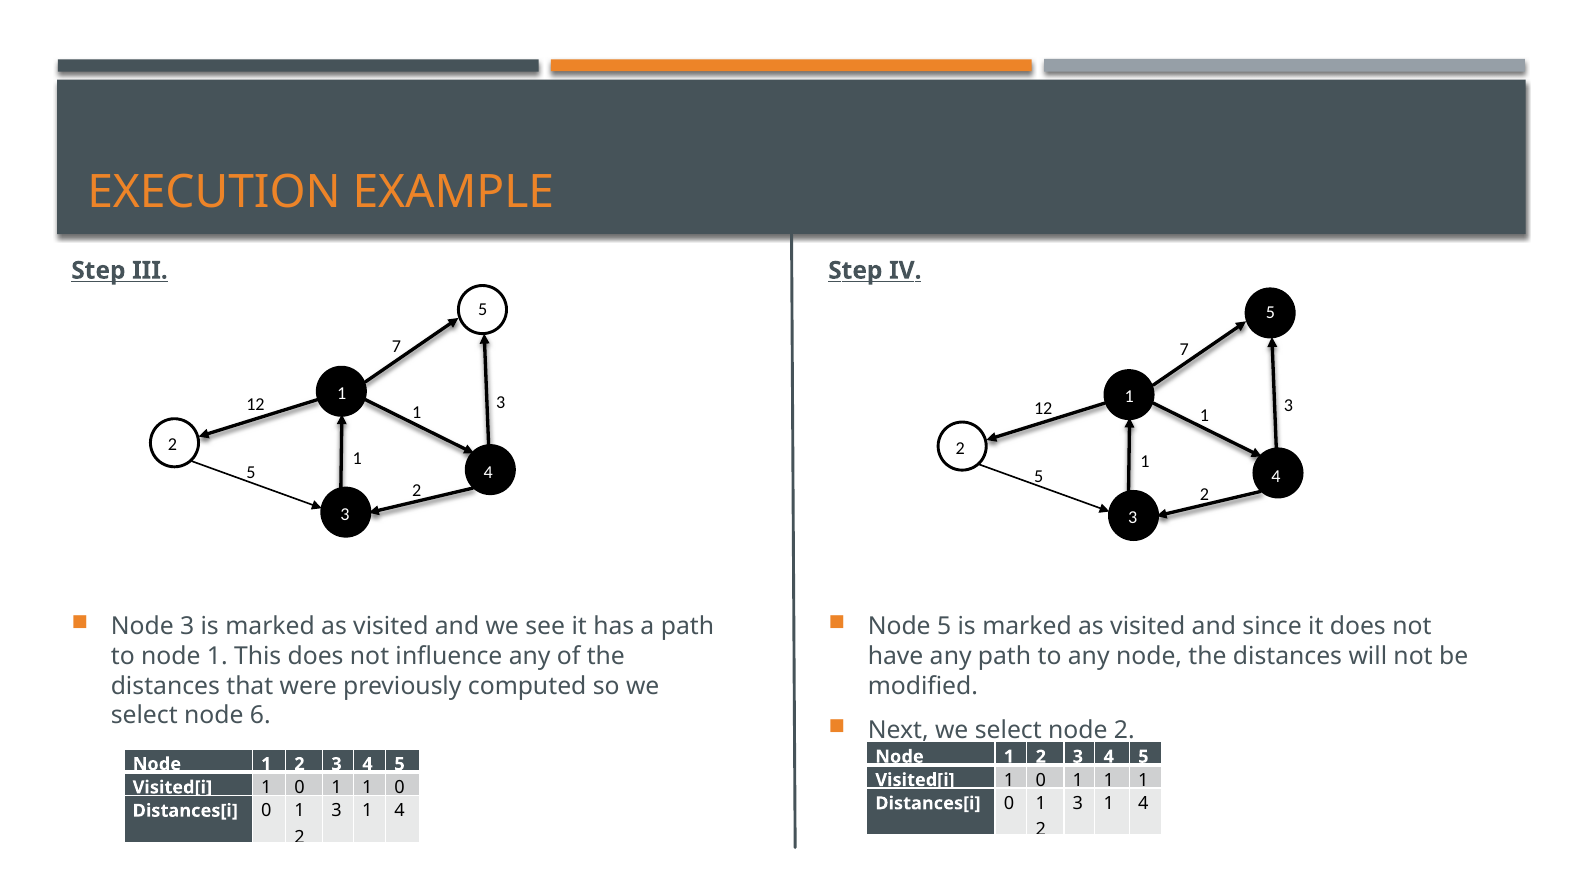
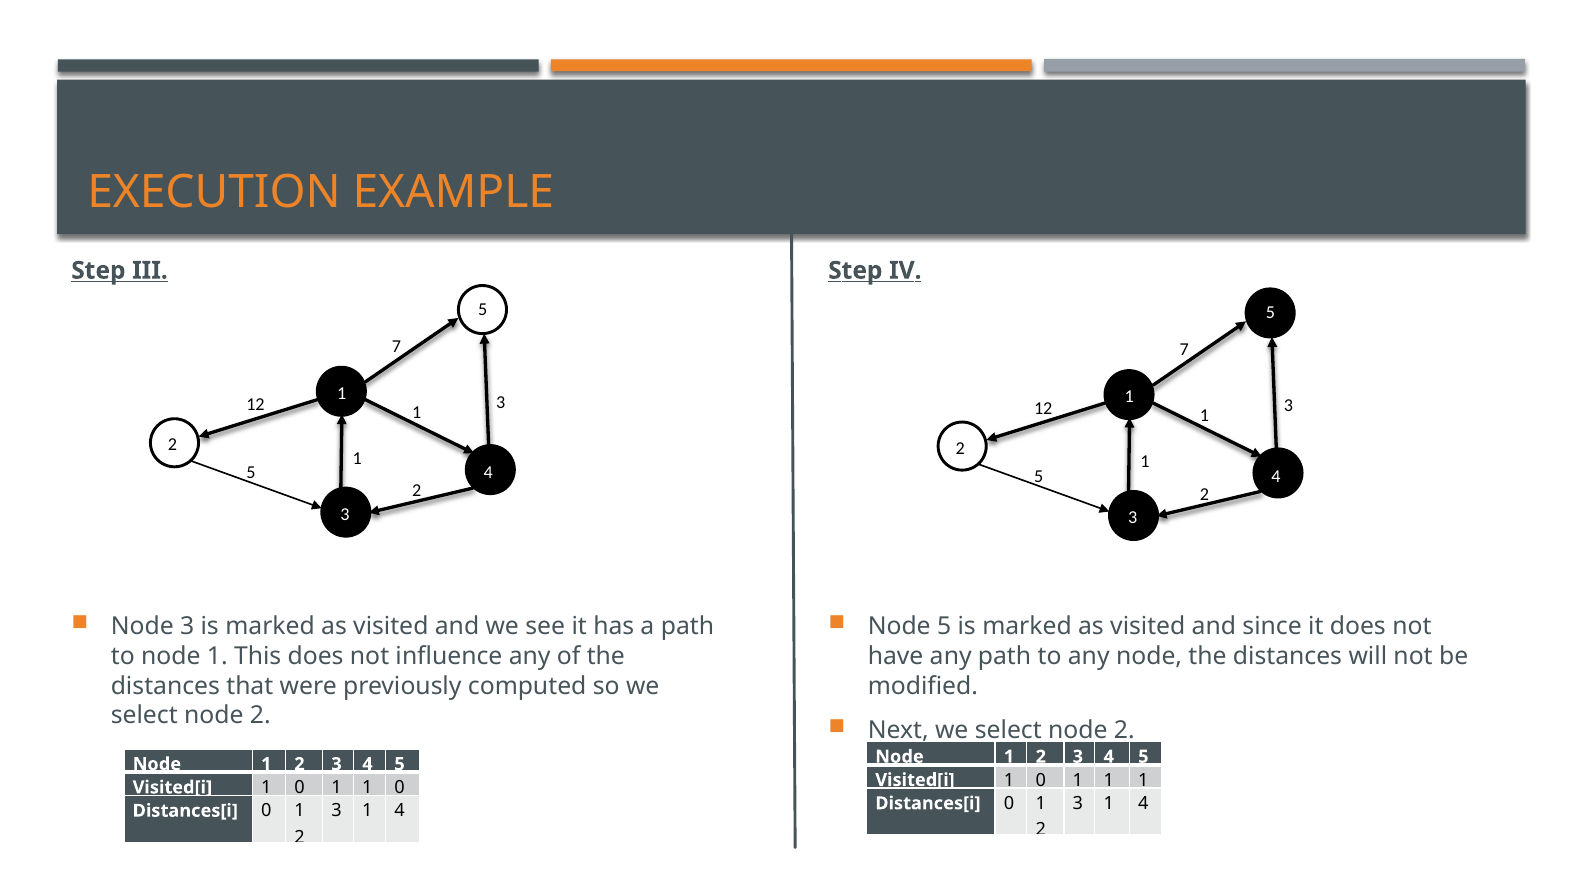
6: 6 -> 2 (260, 716)
